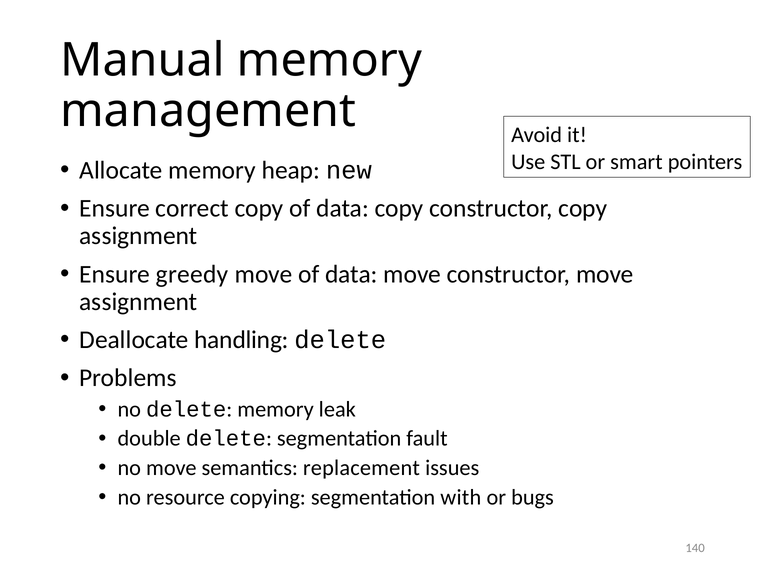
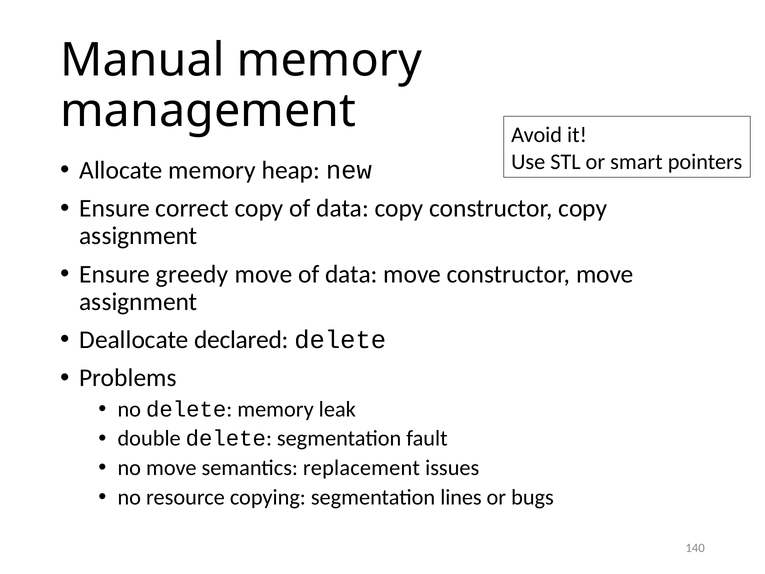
handling: handling -> declared (241, 340)
with: with -> lines (461, 497)
